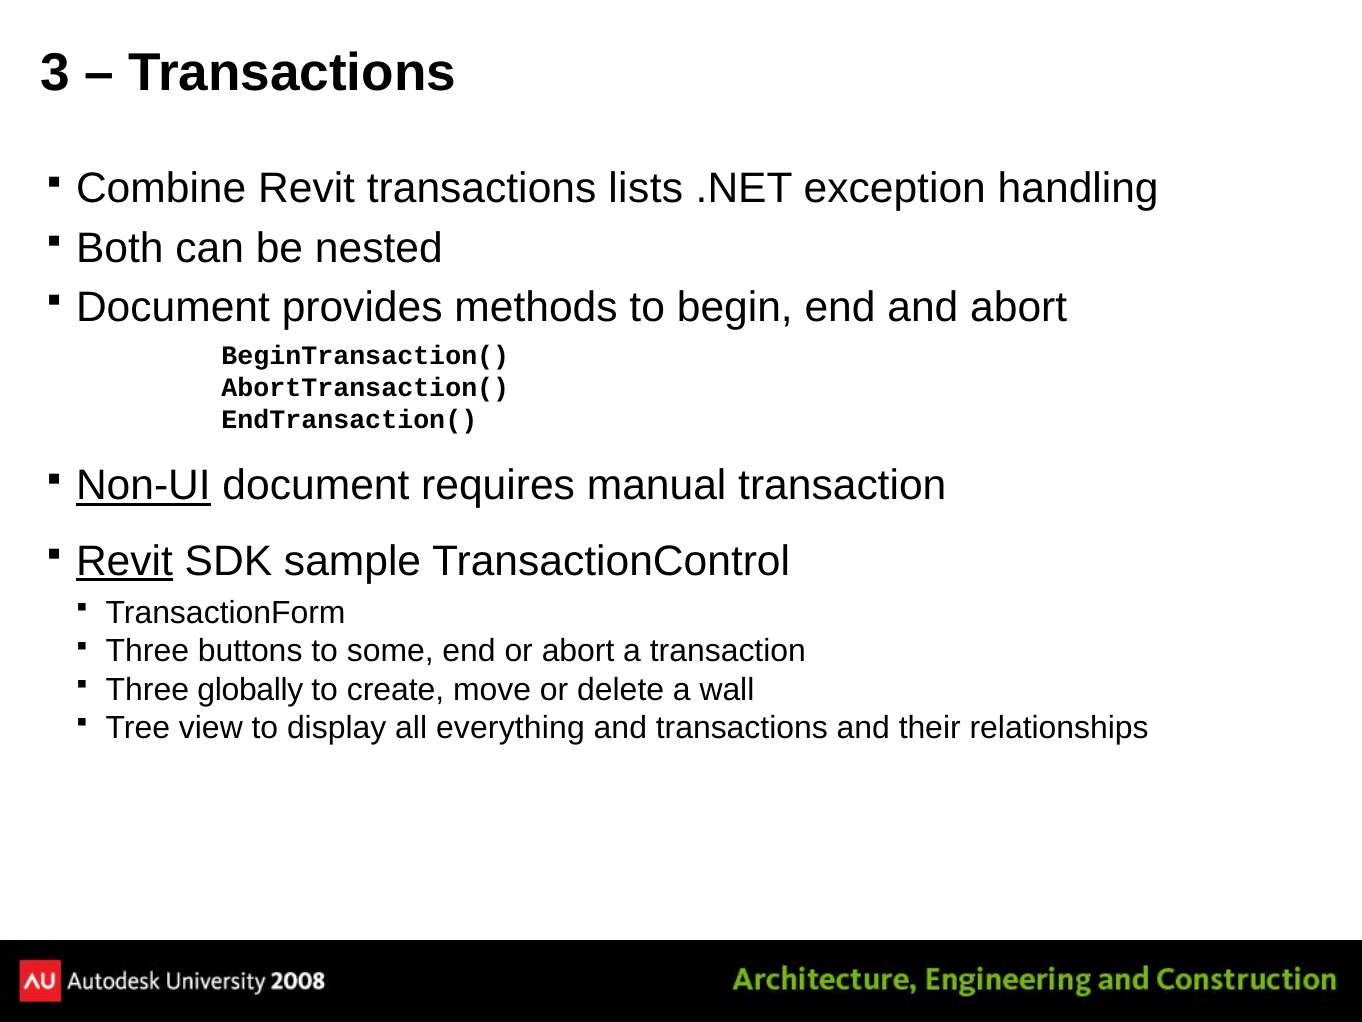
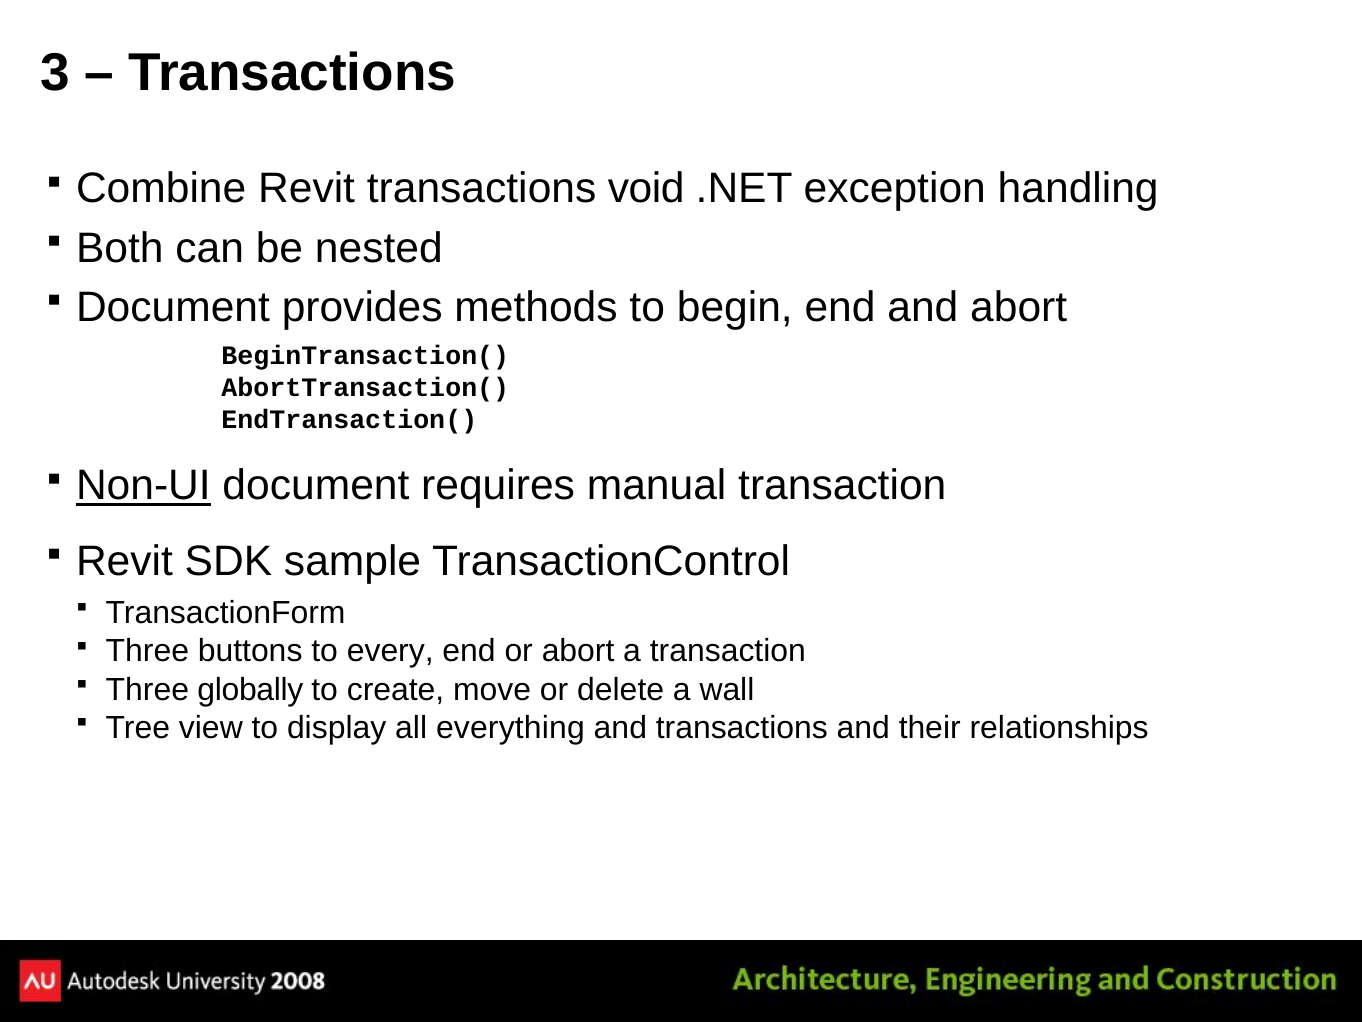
lists: lists -> void (646, 189)
Revit underline: present -> none (124, 561)
some: some -> every (390, 651)
